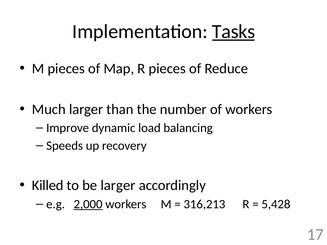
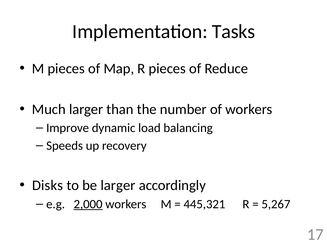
Tasks underline: present -> none (234, 32)
Killed: Killed -> Disks (48, 186)
316,213: 316,213 -> 445,321 (204, 204)
5,428: 5,428 -> 5,267 (276, 204)
